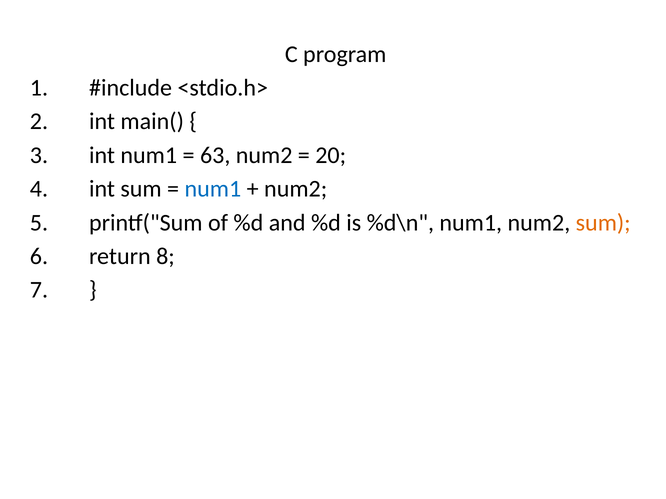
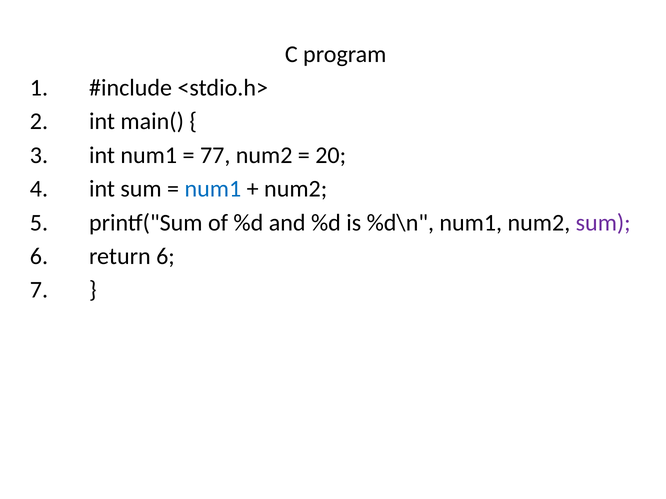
63: 63 -> 77 (215, 155)
sum colour: orange -> purple (603, 223)
return 8: 8 -> 6 (165, 257)
